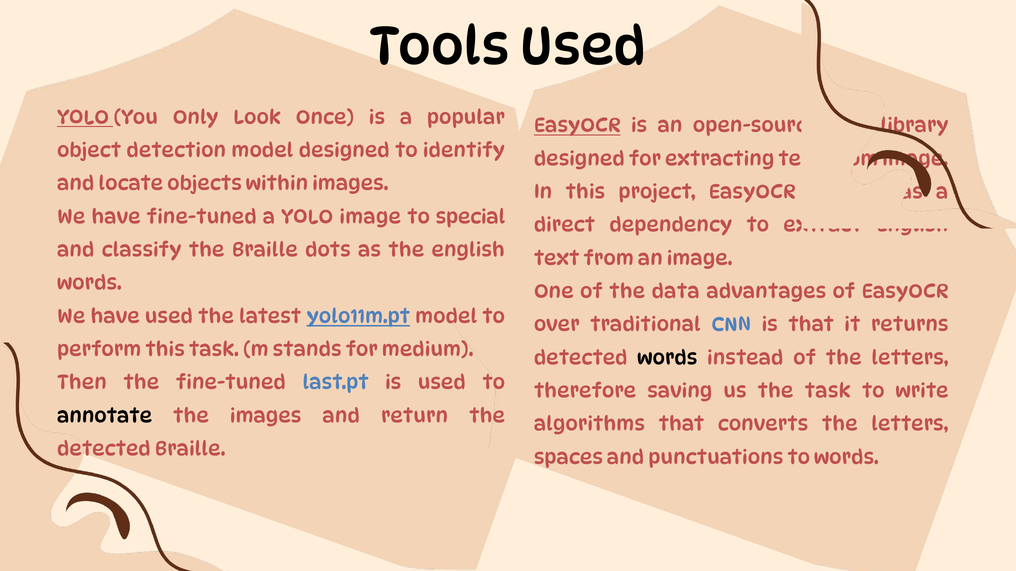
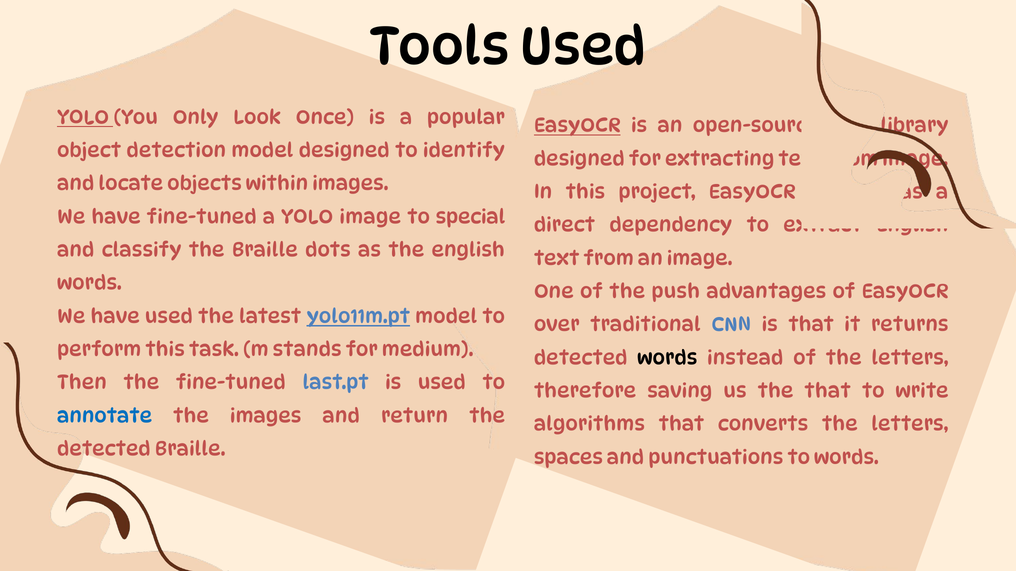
data: data -> push (676, 292)
the task: task -> that (828, 392)
annotate colour: black -> blue (105, 416)
